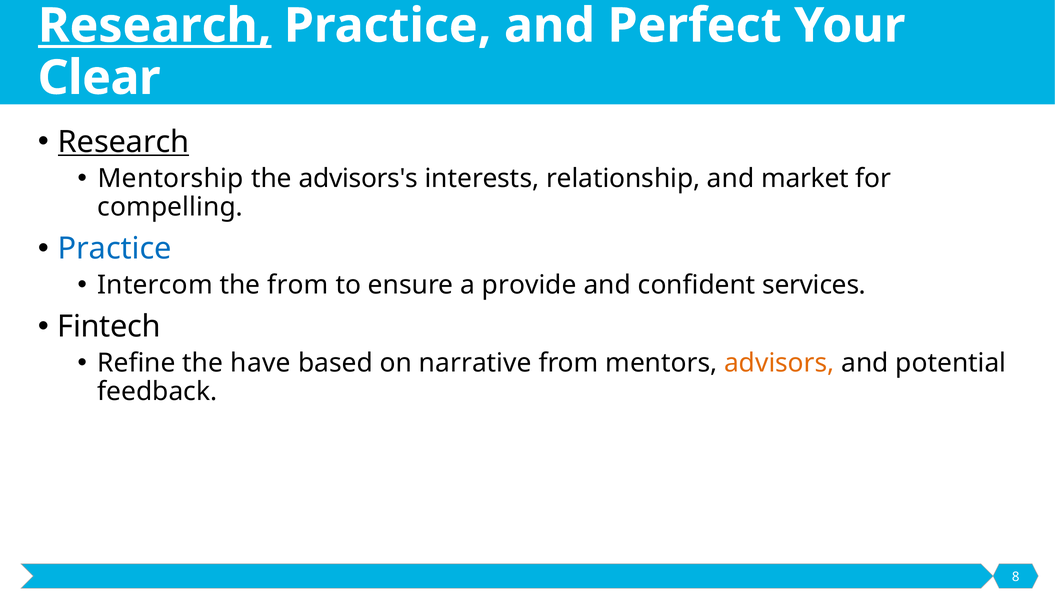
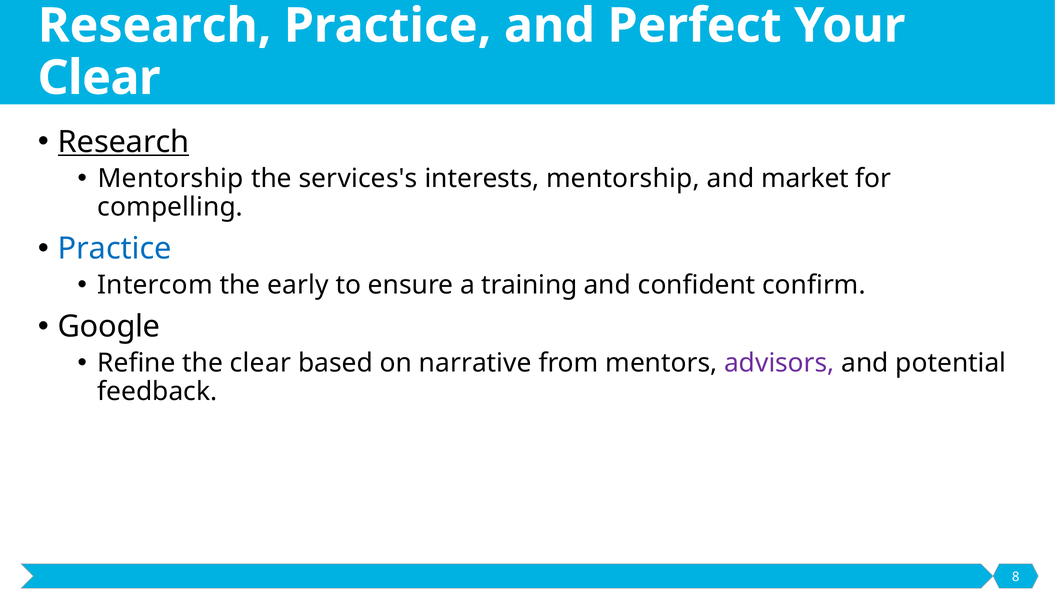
Research underline: present -> none (155, 26)
advisors's: advisors's -> services's (358, 179)
interests relationship: relationship -> mentorship (623, 179)
the from: from -> early (298, 285)
provide: provide -> training (529, 285)
services: services -> confirm (814, 285)
Fintech: Fintech -> Google (109, 327)
the have: have -> clear (261, 363)
advisors colour: orange -> purple (779, 363)
